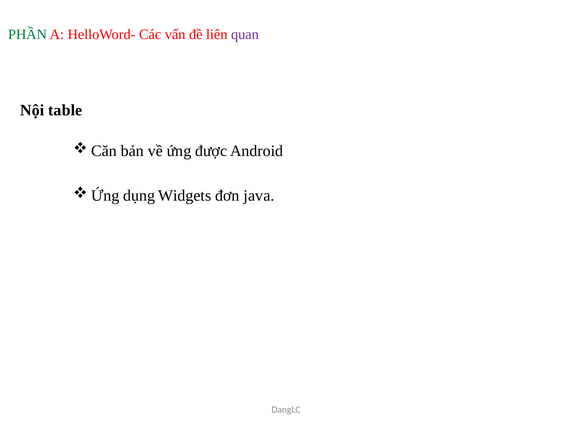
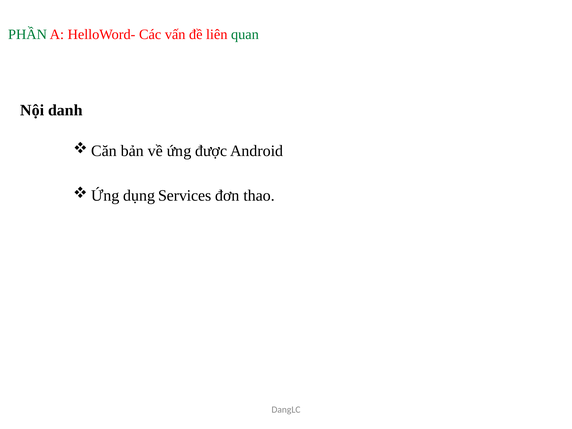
quan colour: purple -> green (245, 35)
table: table -> danh (65, 110)
Widgets: Widgets -> Services (185, 196)
java: java -> thao (259, 196)
